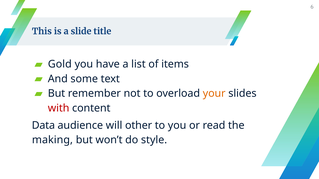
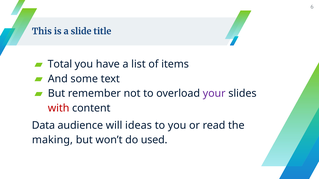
Gold: Gold -> Total (60, 64)
your colour: orange -> purple (214, 94)
other: other -> ideas (139, 126)
style: style -> used (154, 140)
